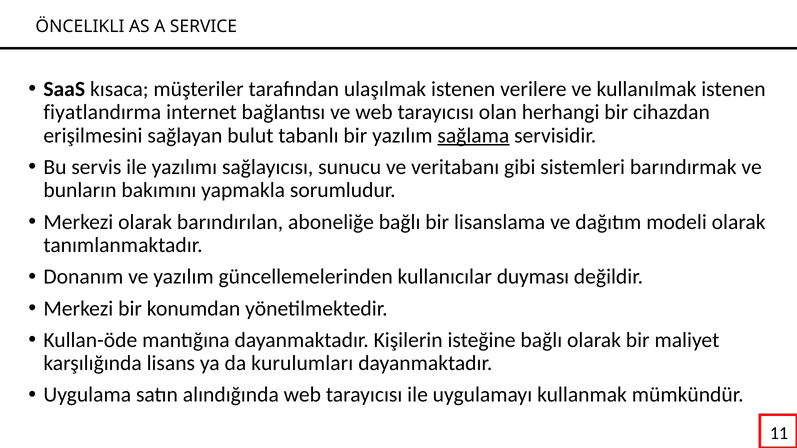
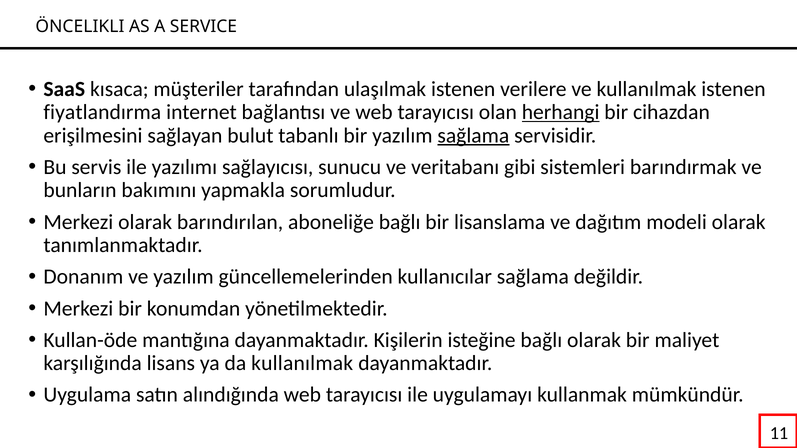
herhangi underline: none -> present (561, 112)
kullanıcılar duyması: duyması -> sağlama (533, 277)
da kurulumları: kurulumları -> kullanılmak (302, 364)
